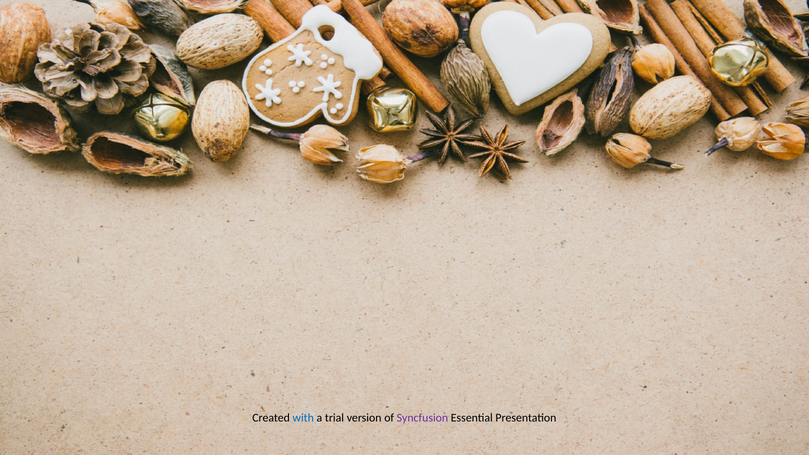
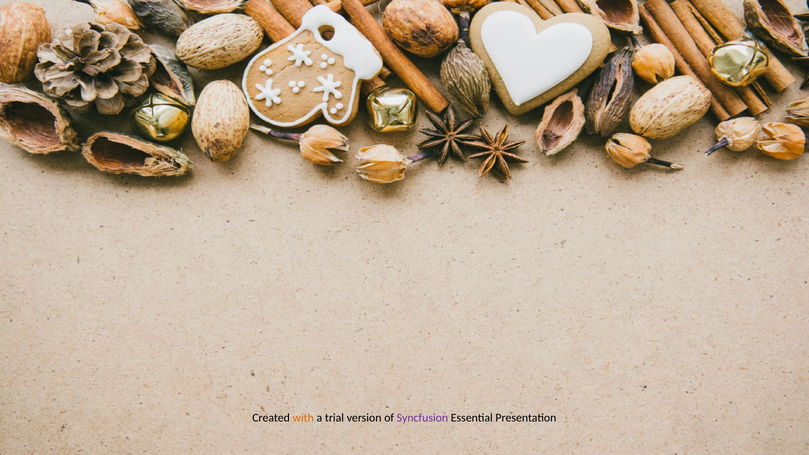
with colour: blue -> orange (303, 418)
